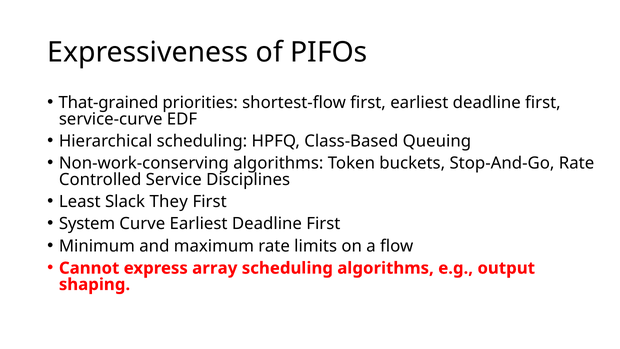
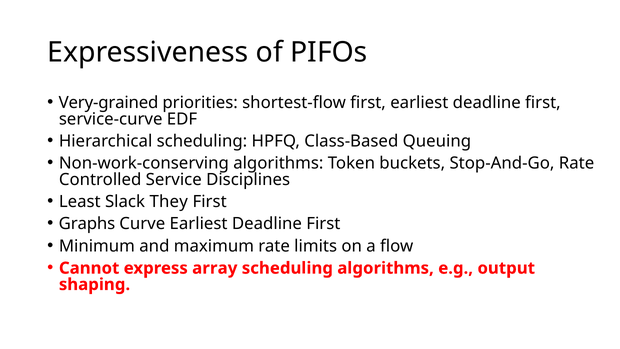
That-grained: That-grained -> Very-grained (109, 103)
System: System -> Graphs (87, 224)
